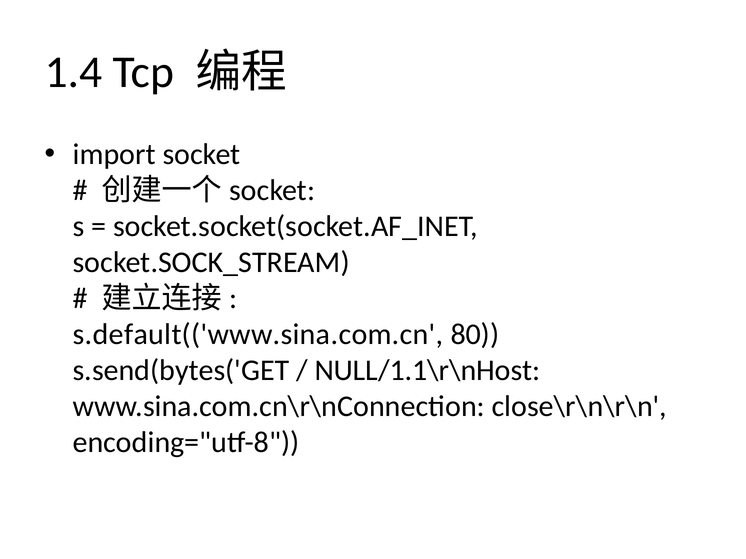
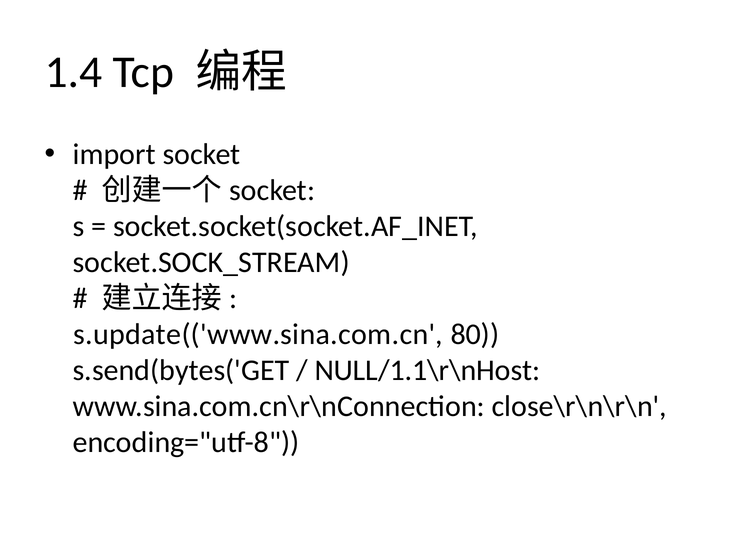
s.default(('www.sina.com.cn: s.default(('www.sina.com.cn -> s.update(('www.sina.com.cn (258, 335)
